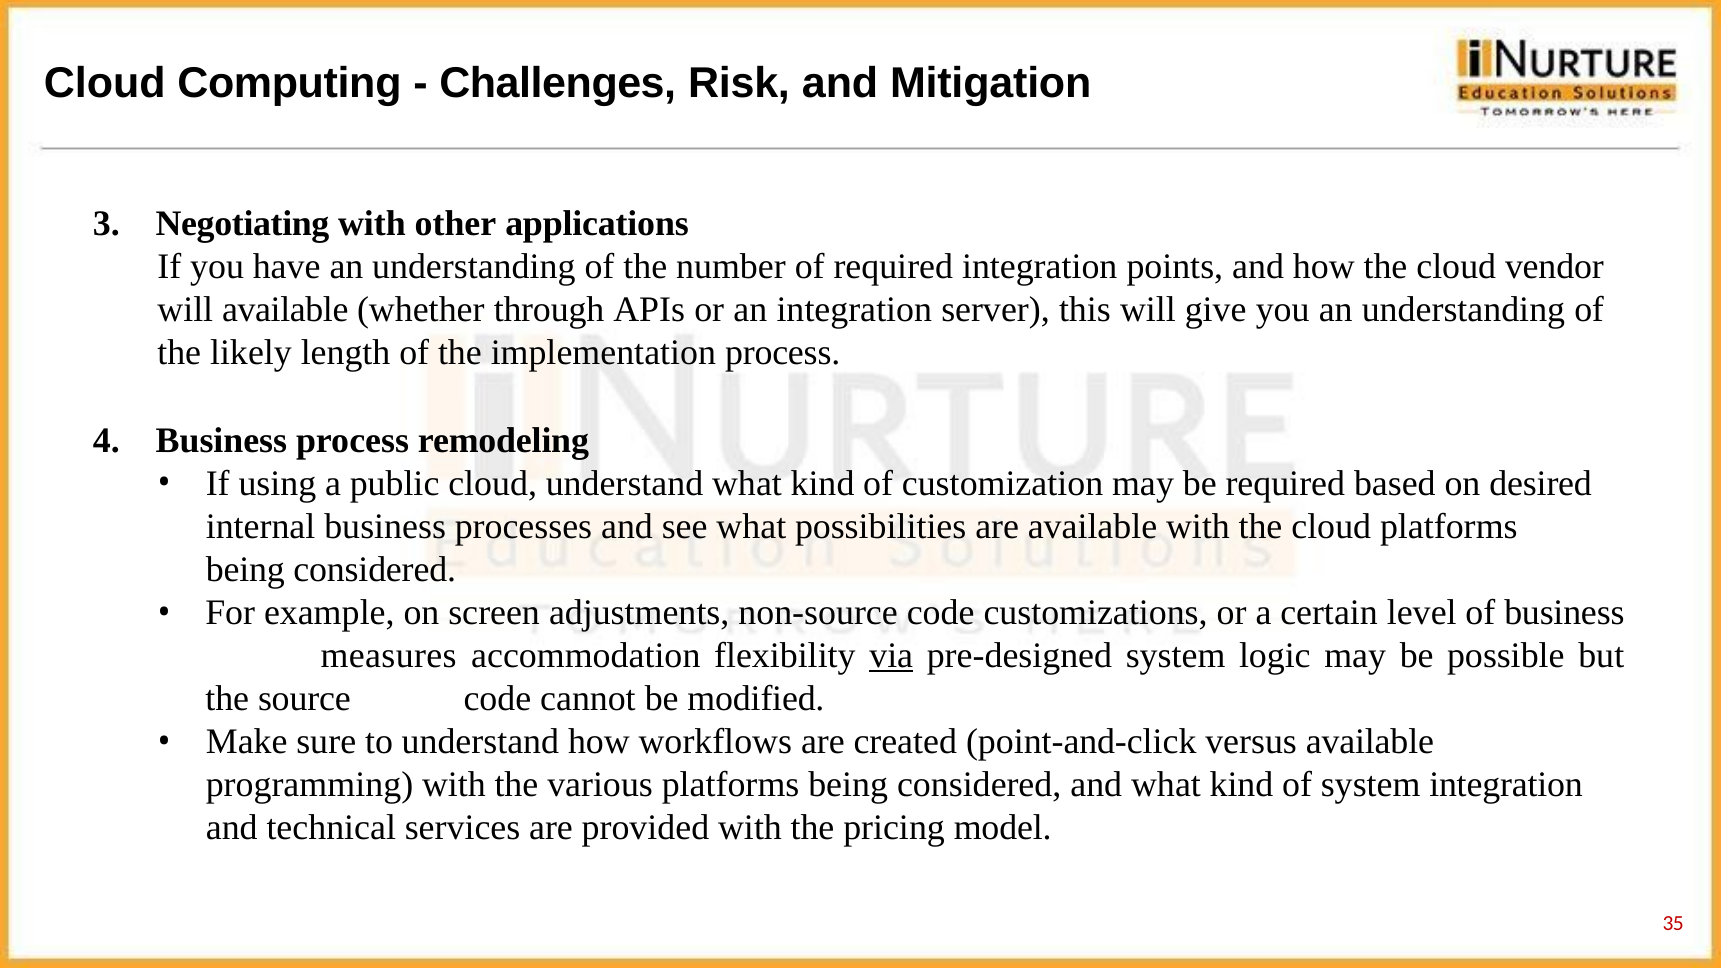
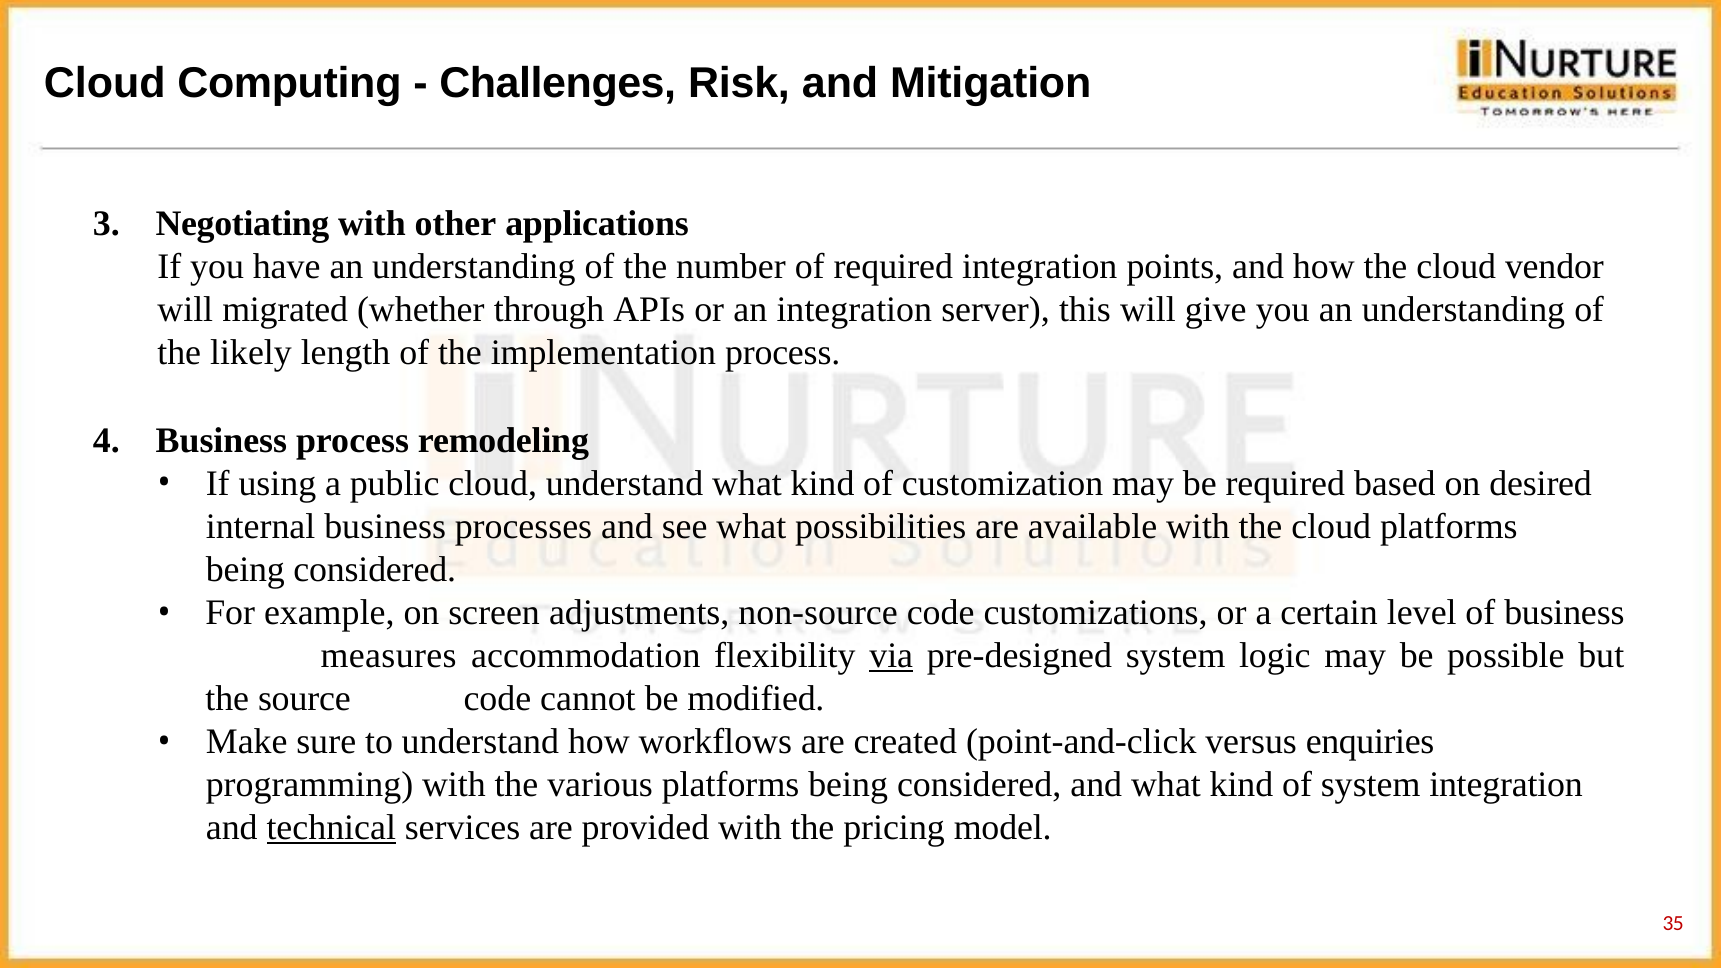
will available: available -> migrated (285, 310)
versus available: available -> enquiries (1370, 742)
technical underline: none -> present (331, 828)
